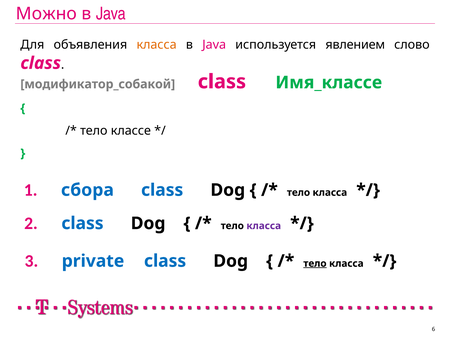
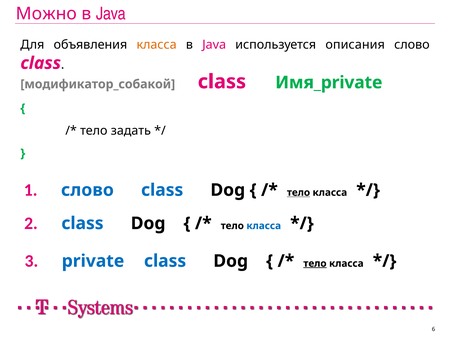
явлением: явлением -> описания (355, 45)
Имя_классе: Имя_классе -> Имя_private (329, 82)
классе: классе -> задать (131, 131)
1 сбора: сбора -> слово (87, 190)
тело underline: none -> present (298, 192)
класса colour: purple -> blue (264, 225)
